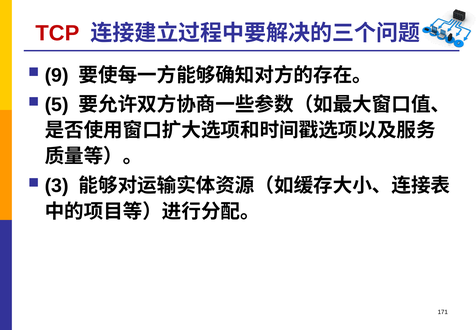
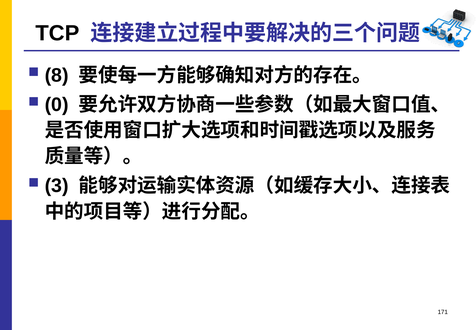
TCP colour: red -> black (58, 33)
9: 9 -> 8 (57, 75)
5: 5 -> 0 (57, 105)
